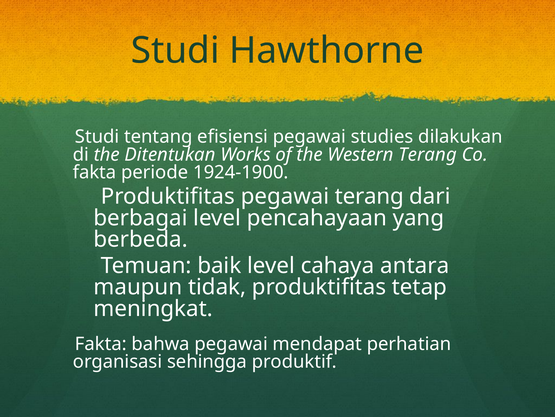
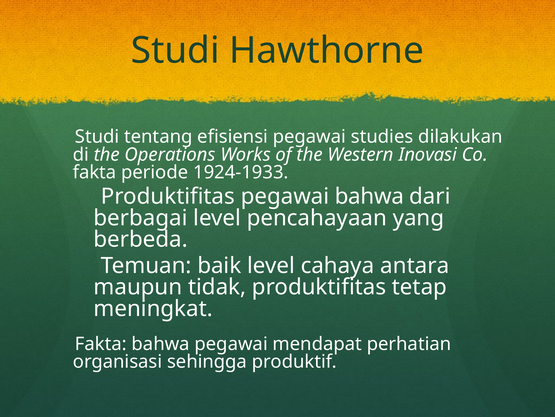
Ditentukan: Ditentukan -> Operations (170, 154)
Western Terang: Terang -> Inovasi (428, 154)
1924-1900: 1924-1900 -> 1924-1933 (241, 172)
pegawai terang: terang -> bahwa (369, 196)
